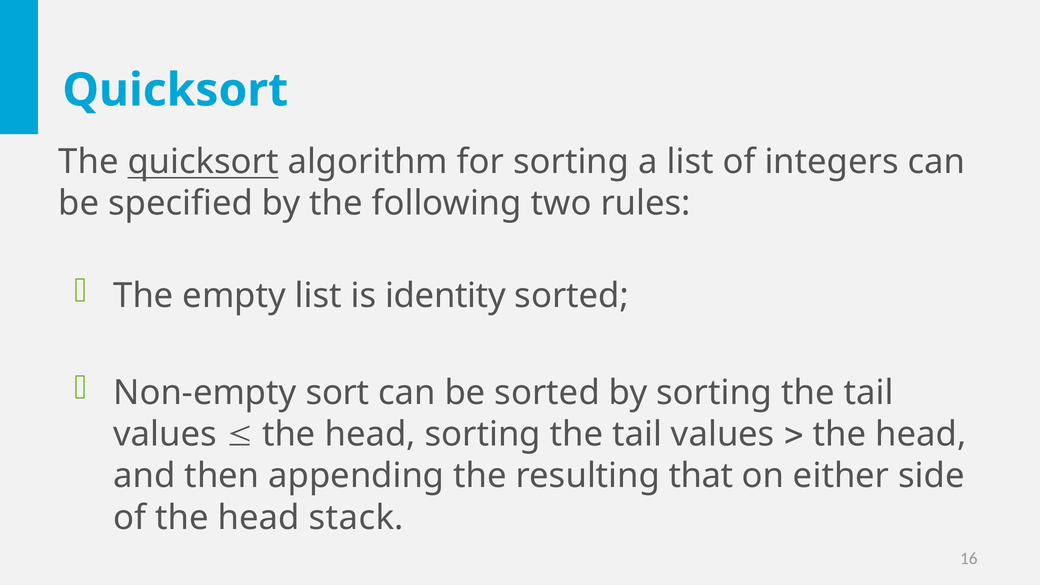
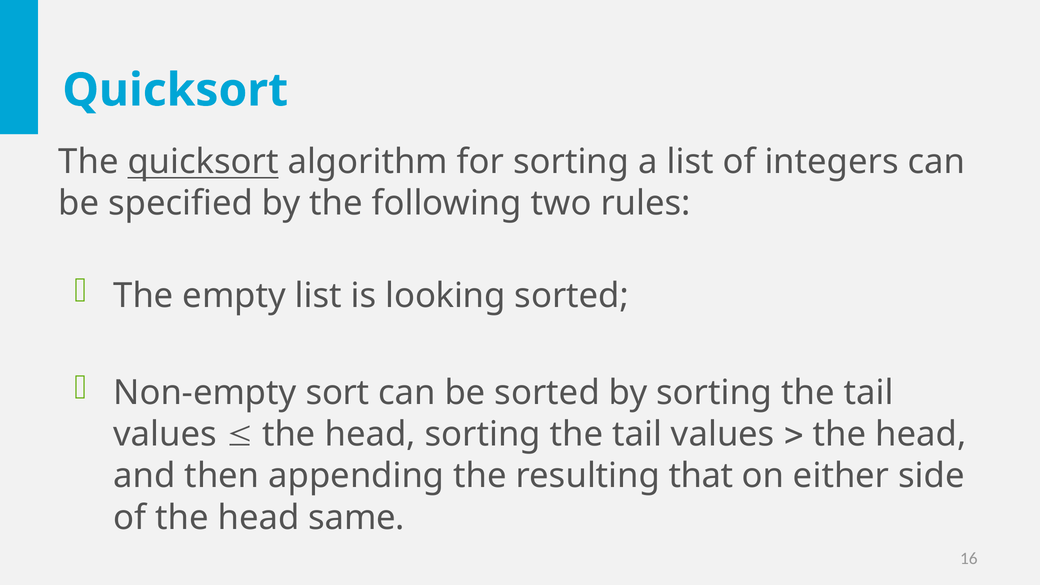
identity: identity -> looking (446, 296)
stack: stack -> same (357, 518)
